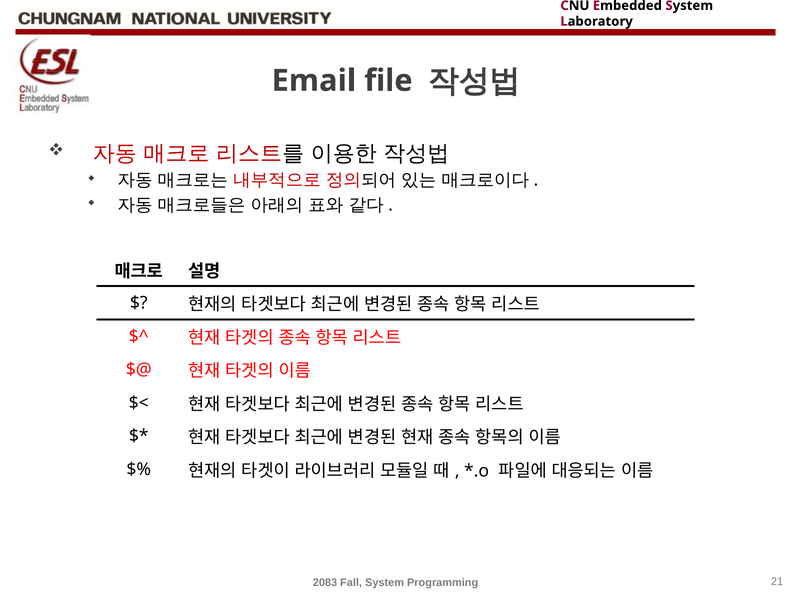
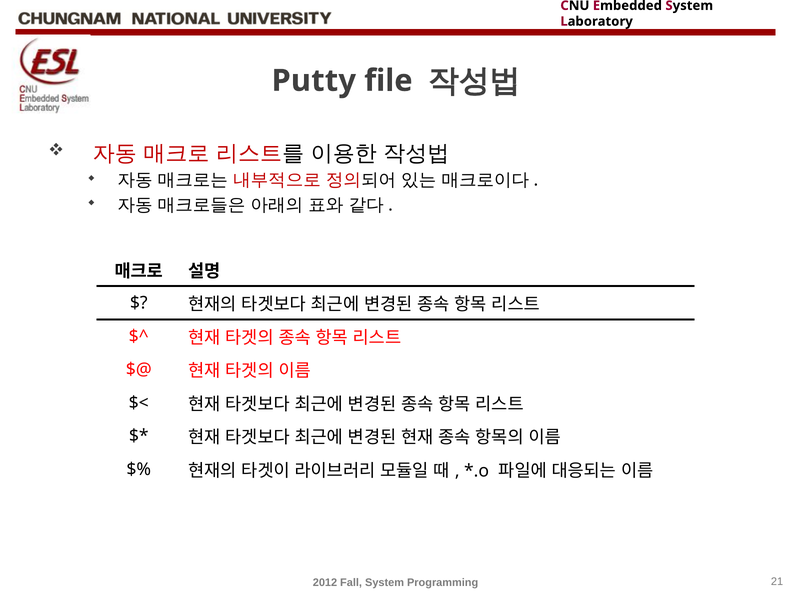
Email: Email -> Putty (314, 81)
2083: 2083 -> 2012 (325, 583)
